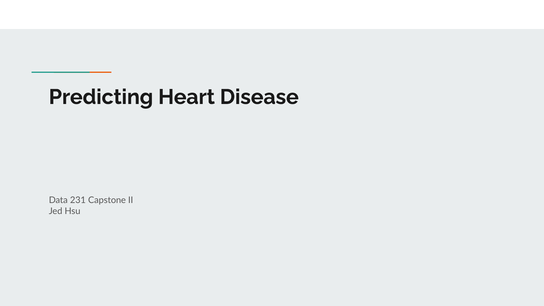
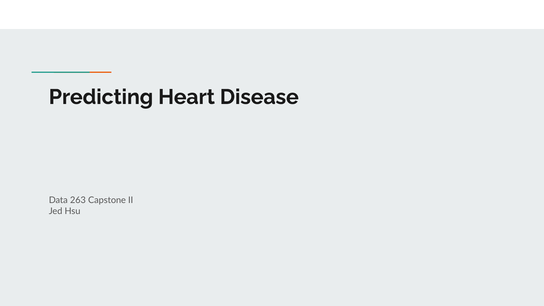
231: 231 -> 263 (78, 200)
